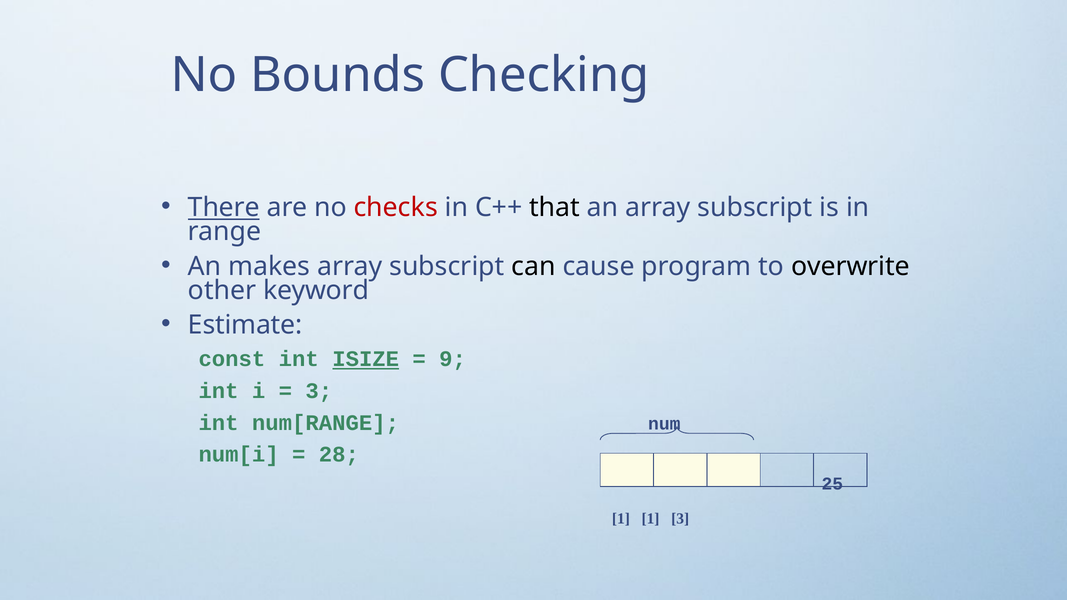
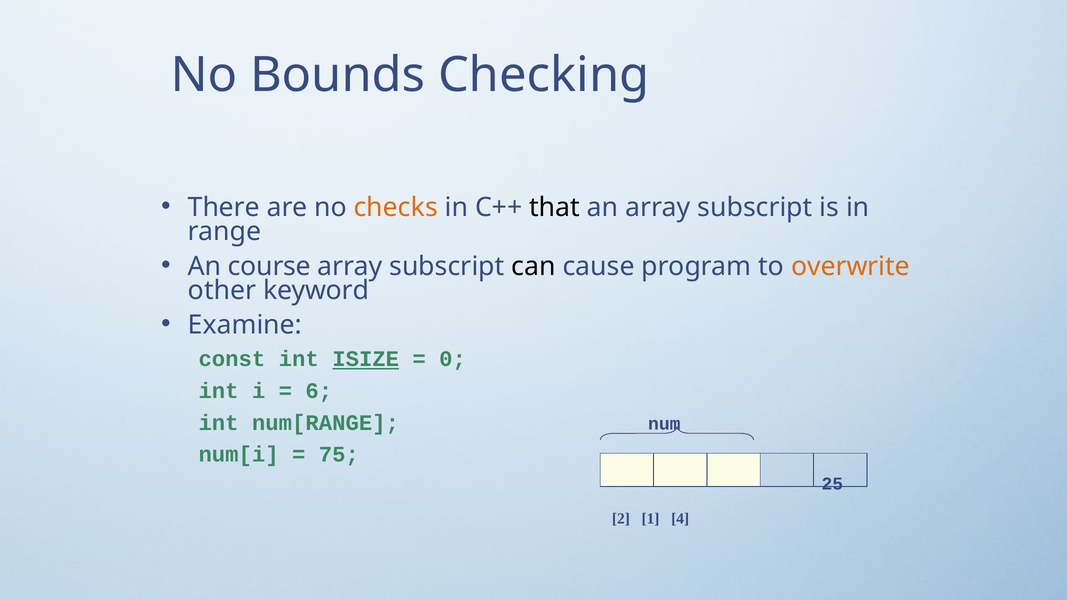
There underline: present -> none (224, 208)
checks colour: red -> orange (396, 208)
makes: makes -> course (269, 266)
overwrite colour: black -> orange (850, 266)
Estimate: Estimate -> Examine (245, 325)
9: 9 -> 0 (453, 359)
3: 3 -> 6 (319, 391)
28: 28 -> 75 (339, 455)
1: 1 -> 2 (621, 519)
1 3: 3 -> 4 (680, 519)
